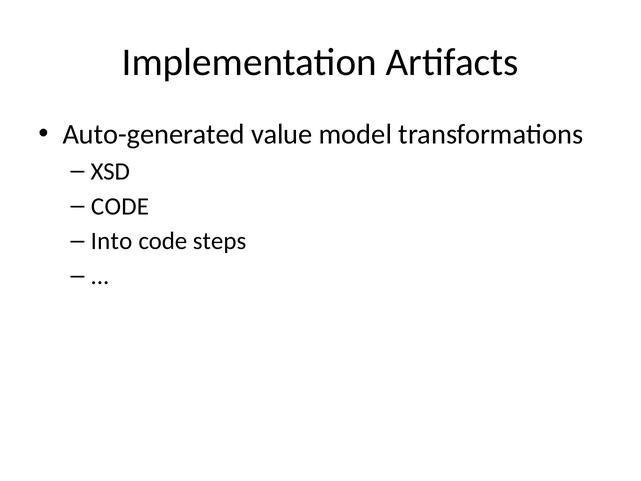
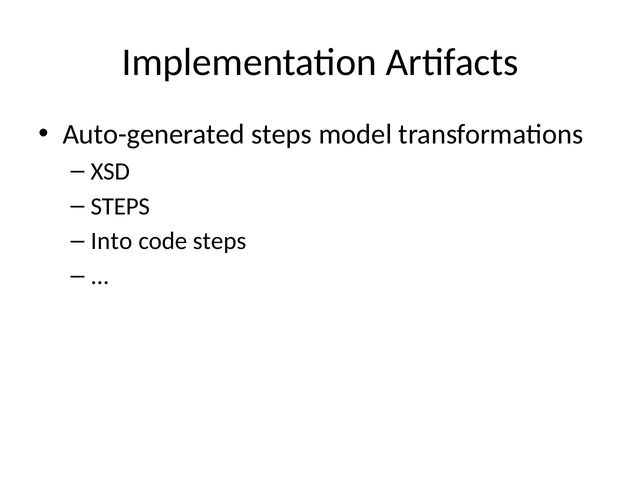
Auto-generated value: value -> steps (282, 134)
CODE: CODE -> STEPS (120, 206)
